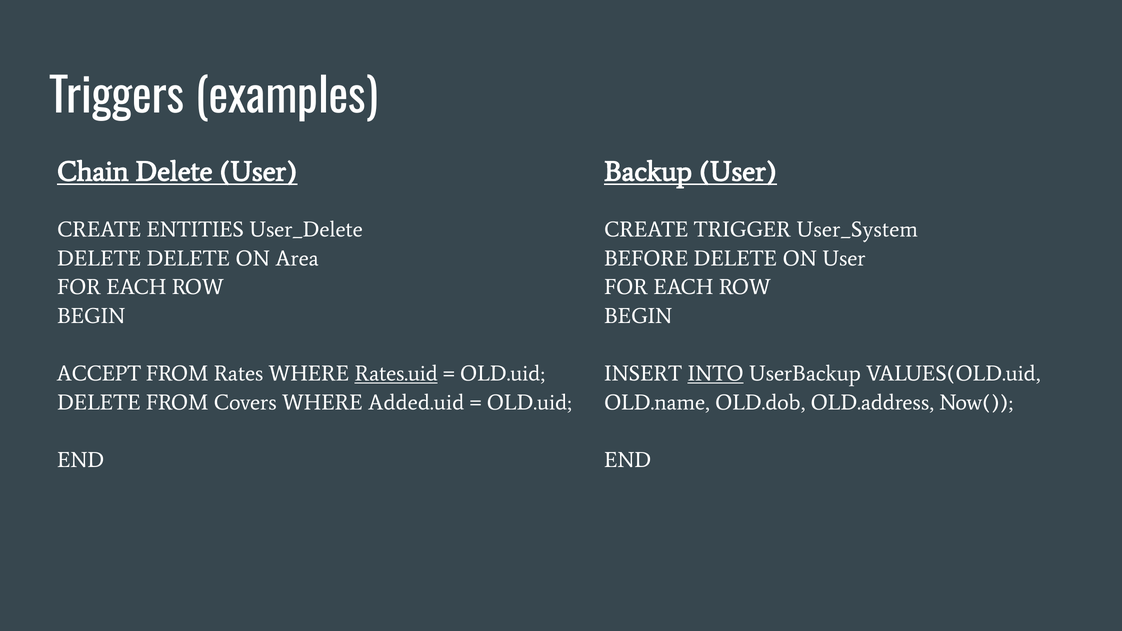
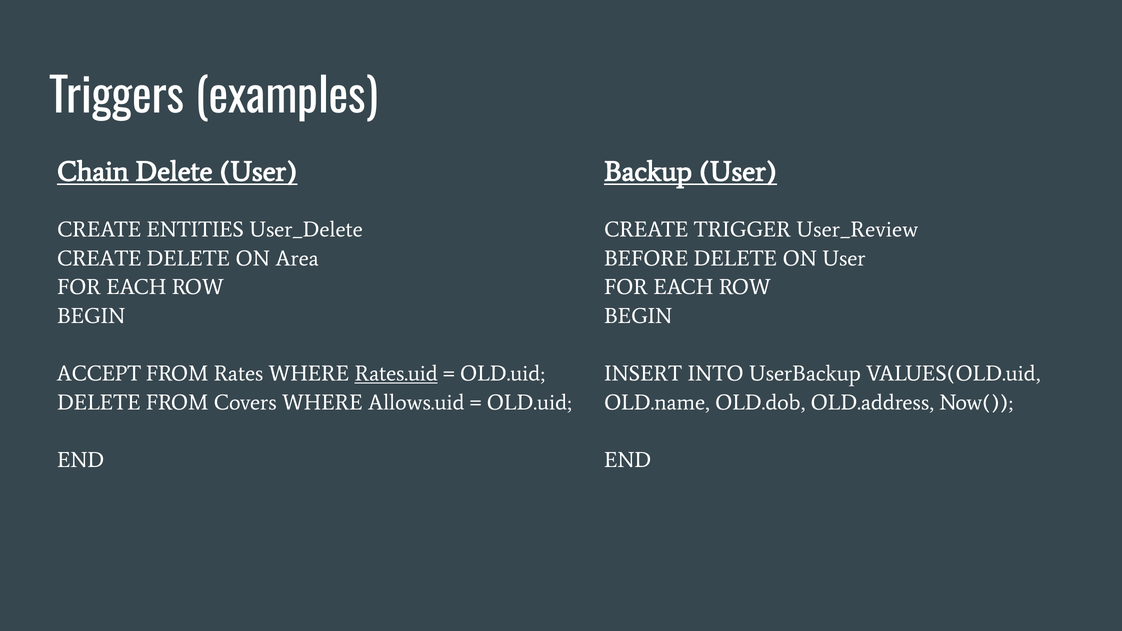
User_System: User_System -> User_Review (857, 230)
DELETE: DELETE -> CREATE (99, 259)
INTO underline: present -> none (716, 374)
Added.uid: Added.uid -> Allows.uid (416, 403)
